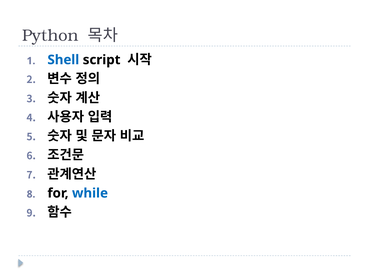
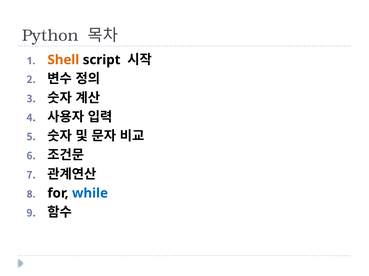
Shell colour: blue -> orange (63, 60)
